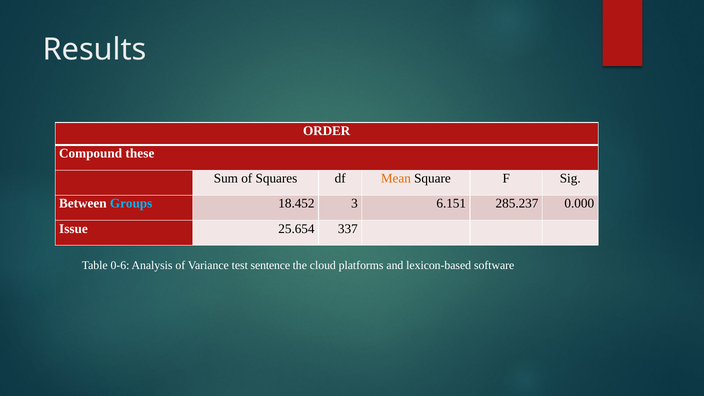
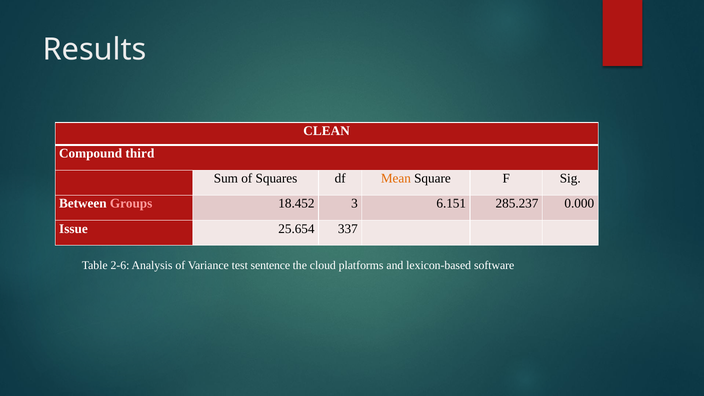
ORDER: ORDER -> CLEAN (327, 131)
these: these -> third (140, 153)
Groups colour: light blue -> pink (131, 204)
0-6: 0-6 -> 2-6 (120, 265)
